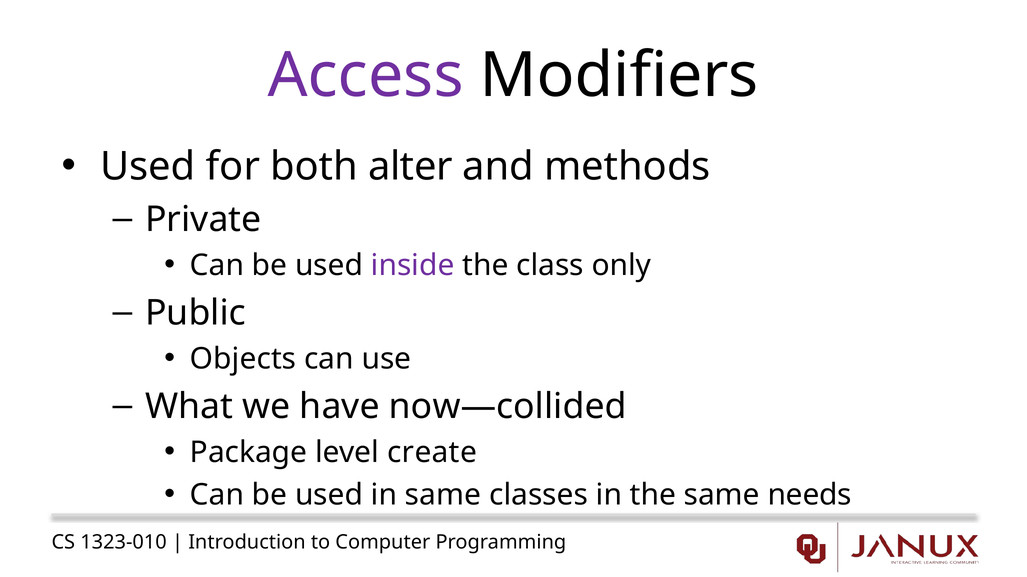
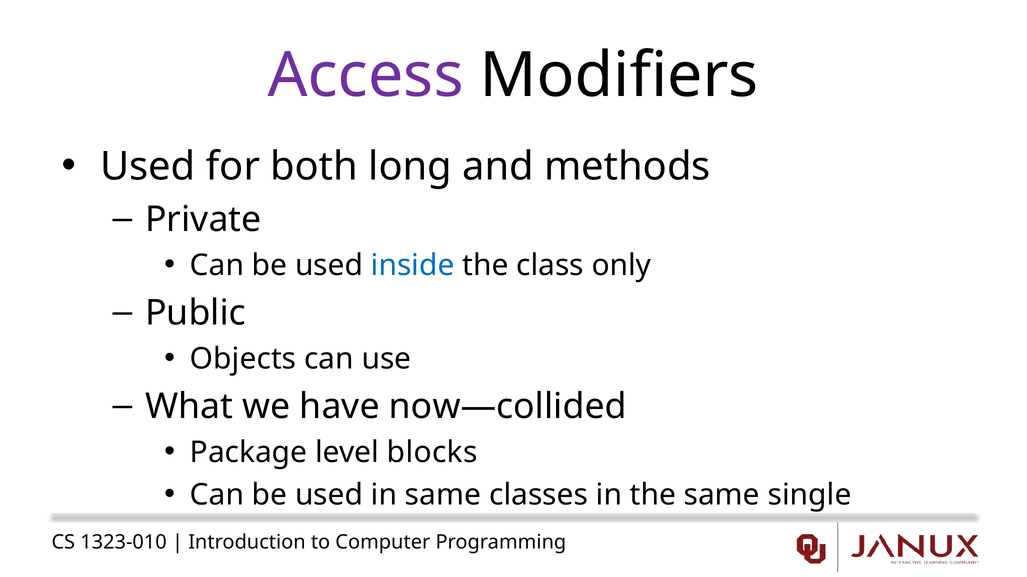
alter: alter -> long (410, 167)
inside colour: purple -> blue (413, 266)
create: create -> blocks (432, 453)
needs: needs -> single (810, 495)
